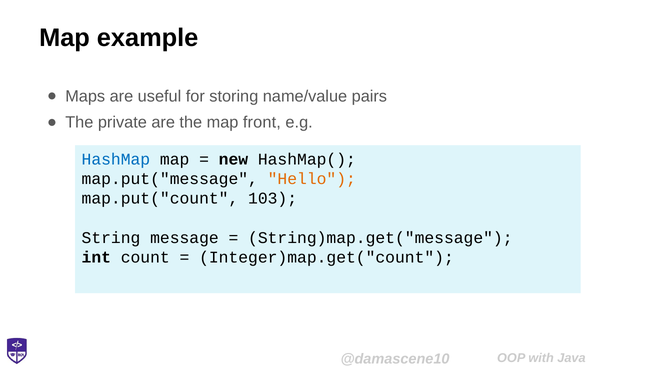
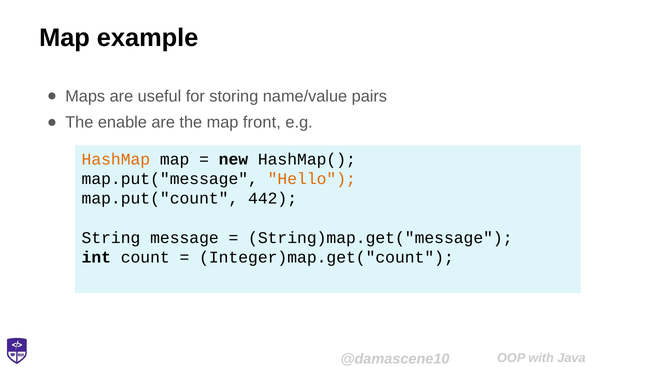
private: private -> enable (122, 123)
HashMap colour: blue -> orange (116, 160)
103: 103 -> 442 (273, 199)
